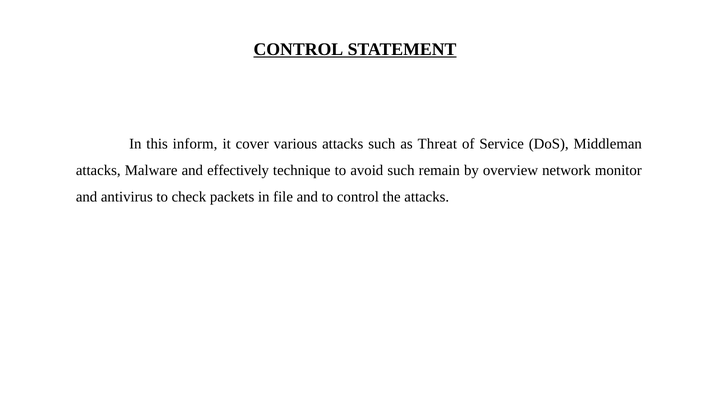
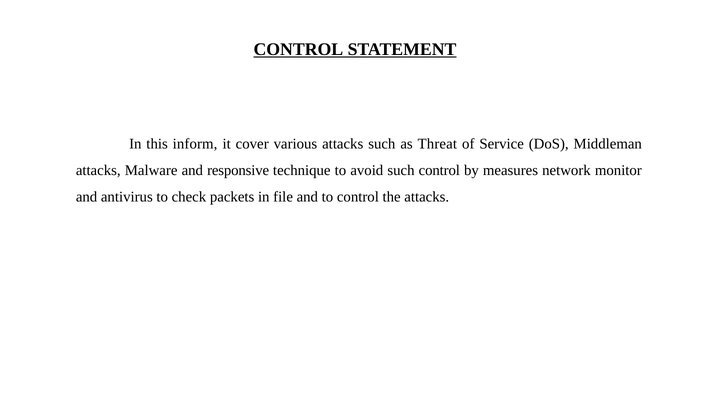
effectively: effectively -> responsive (238, 171)
such remain: remain -> control (439, 171)
overview: overview -> measures (510, 171)
